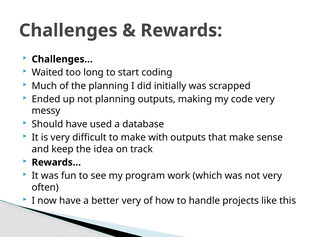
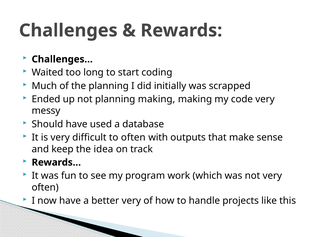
planning outputs: outputs -> making (157, 100)
to make: make -> often (133, 138)
